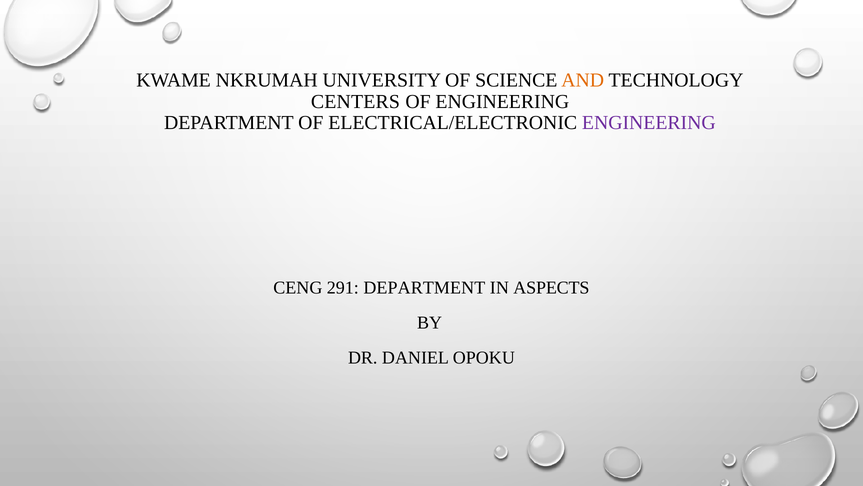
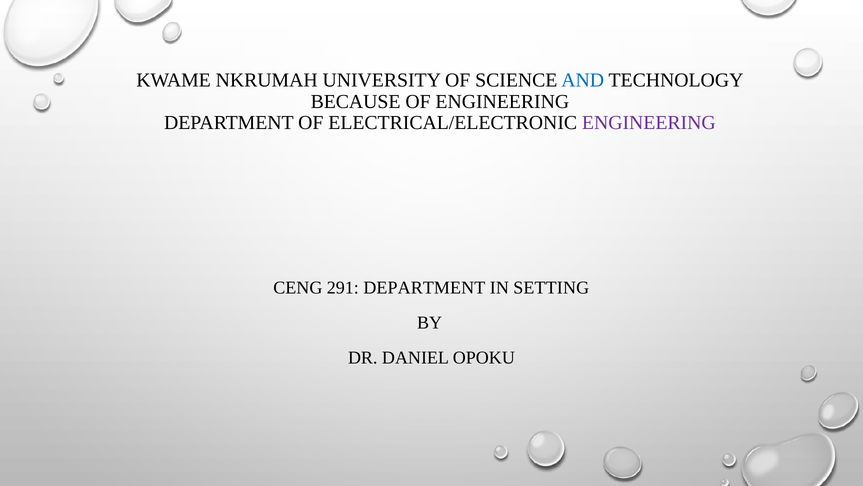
AND colour: orange -> blue (583, 80)
CENTERS: CENTERS -> BECAUSE (356, 101)
ASPECTS: ASPECTS -> SETTING (551, 287)
